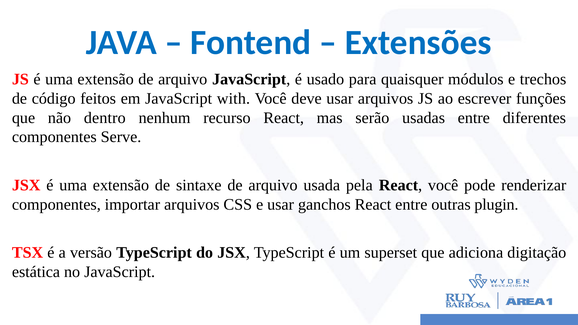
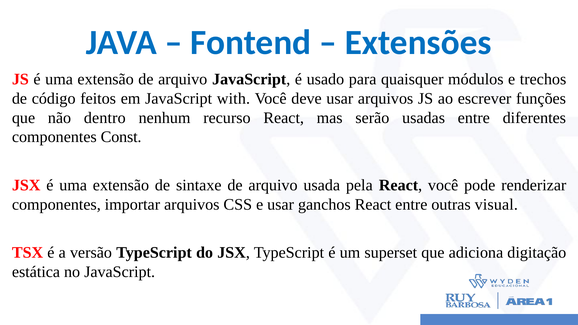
Serve: Serve -> Const (121, 137)
plugin: plugin -> visual (496, 205)
